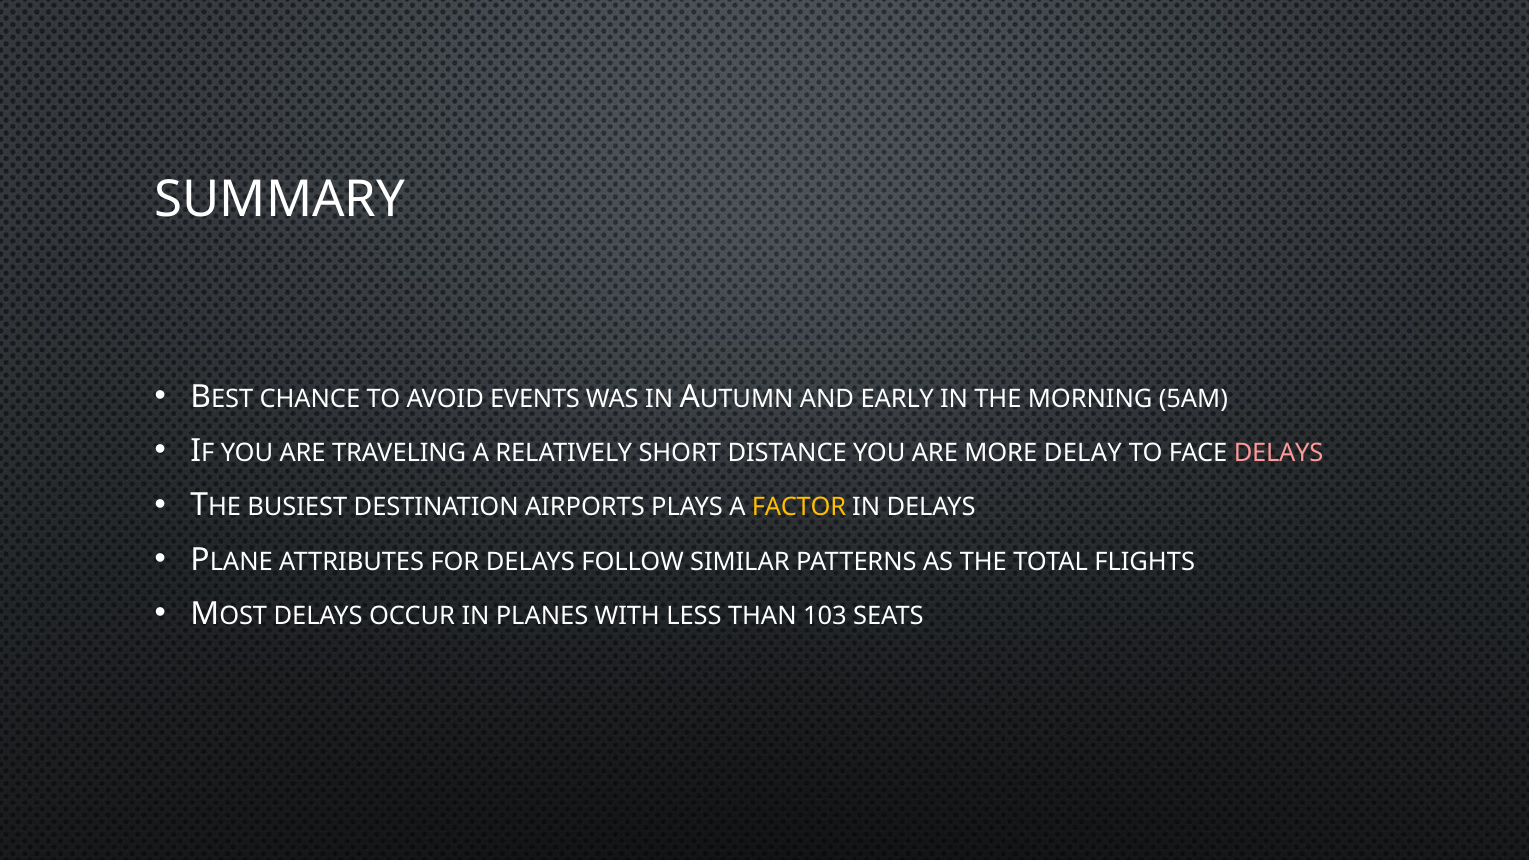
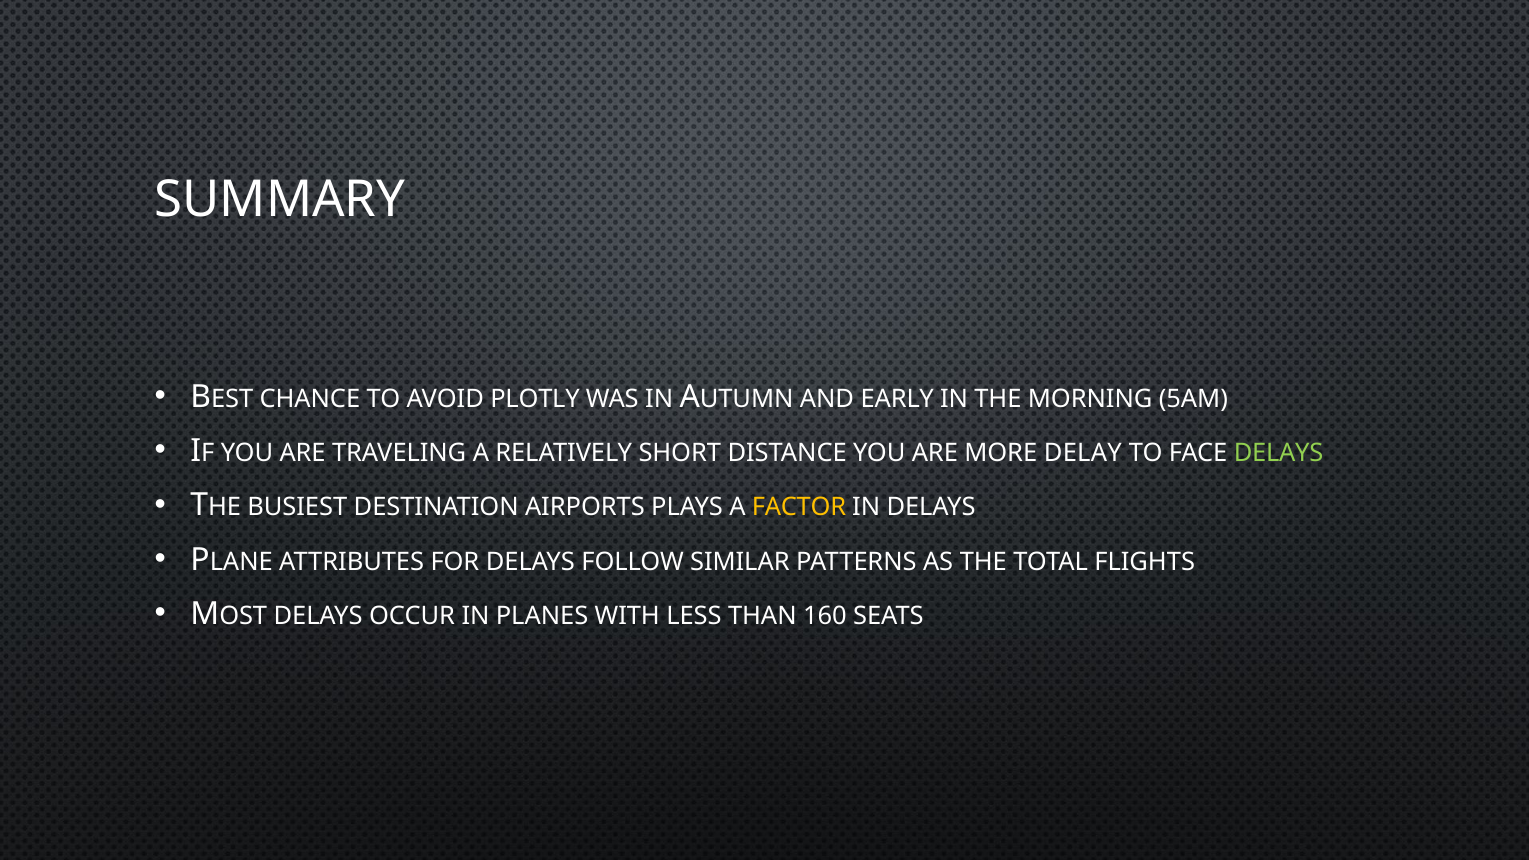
EVENTS: EVENTS -> PLOTLY (535, 399)
DELAYS colour: pink -> light green (1279, 453)
103: 103 -> 160 (825, 616)
